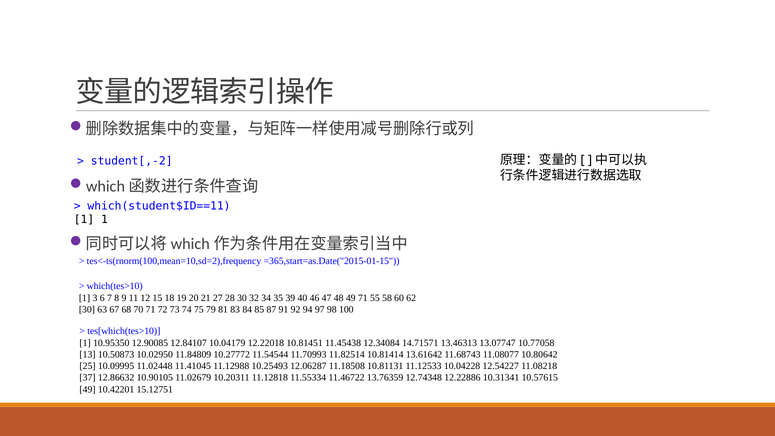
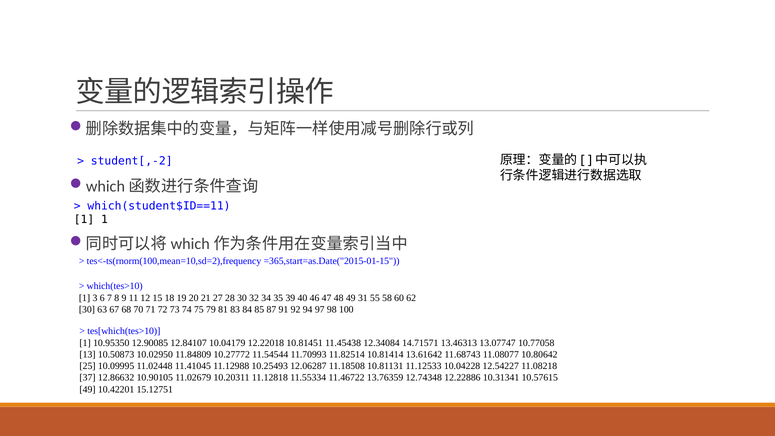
49 71: 71 -> 31 (363, 298)
